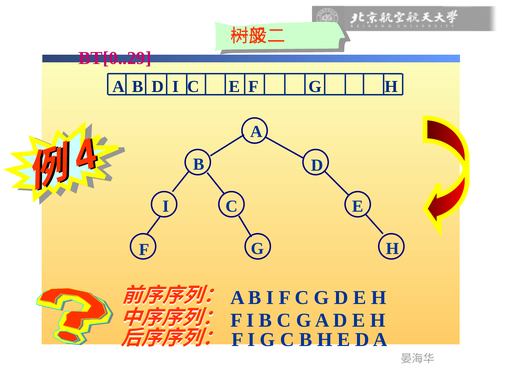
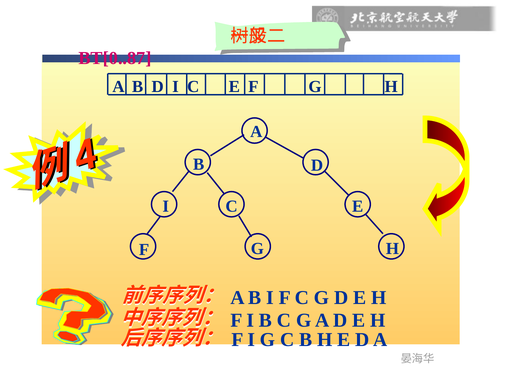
BT[0..29: BT[0..29 -> BT[0..87 (115, 58)
